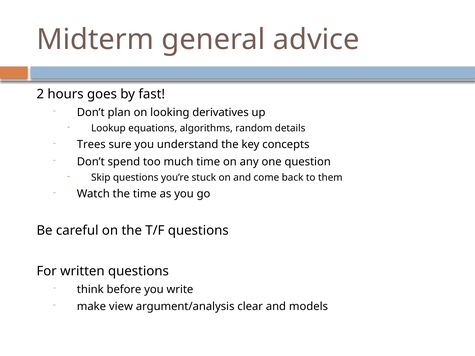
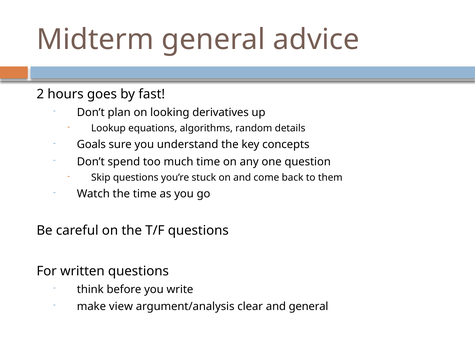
Trees: Trees -> Goals (91, 145)
and models: models -> general (309, 307)
